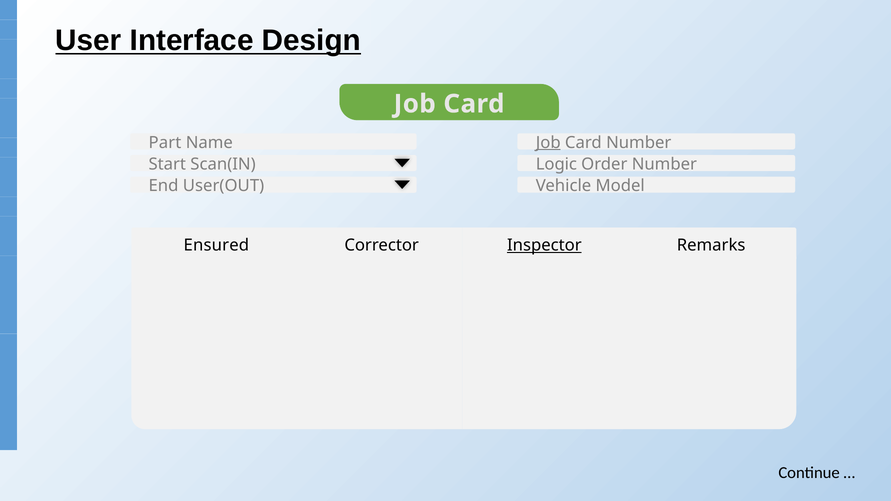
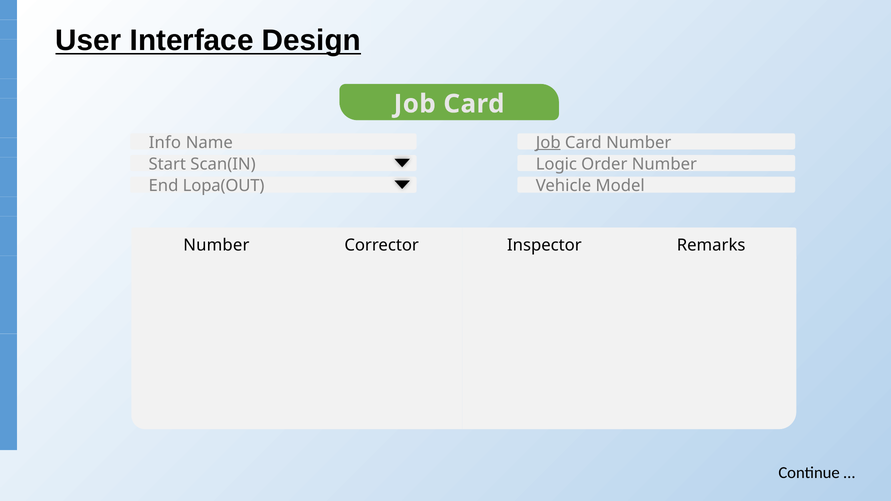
Part: Part -> Info (165, 143)
User(OUT: User(OUT -> Lopa(OUT (224, 186)
Ensured: Ensured -> Number (216, 245)
Inspector underline: present -> none (544, 245)
